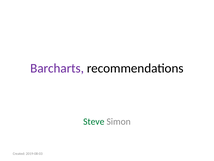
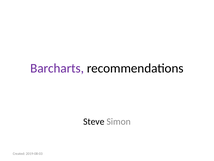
Steve colour: green -> black (94, 121)
